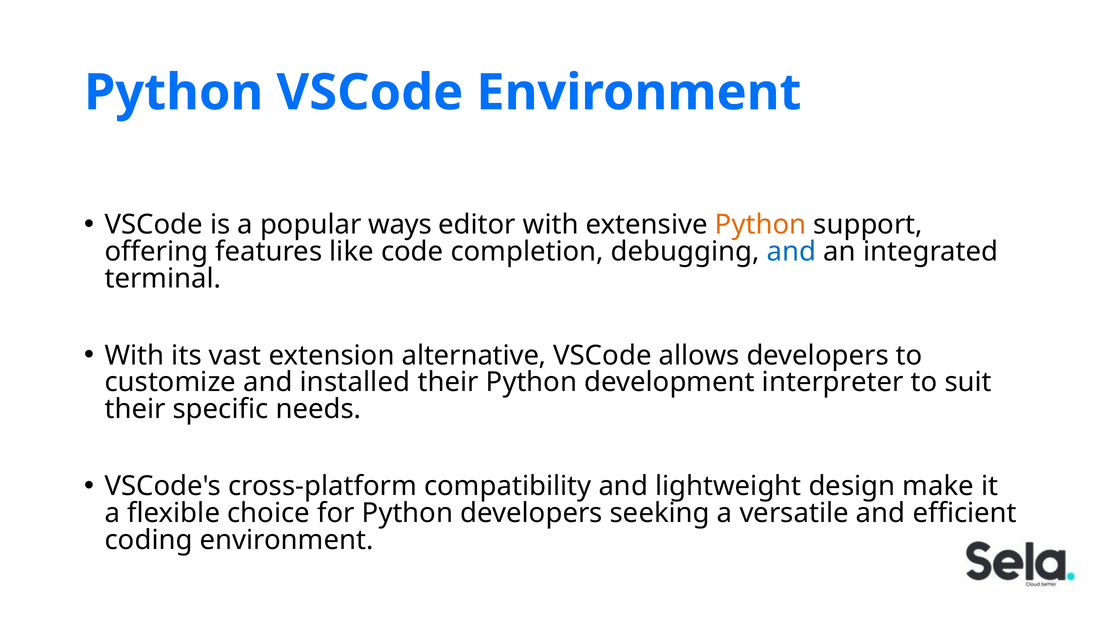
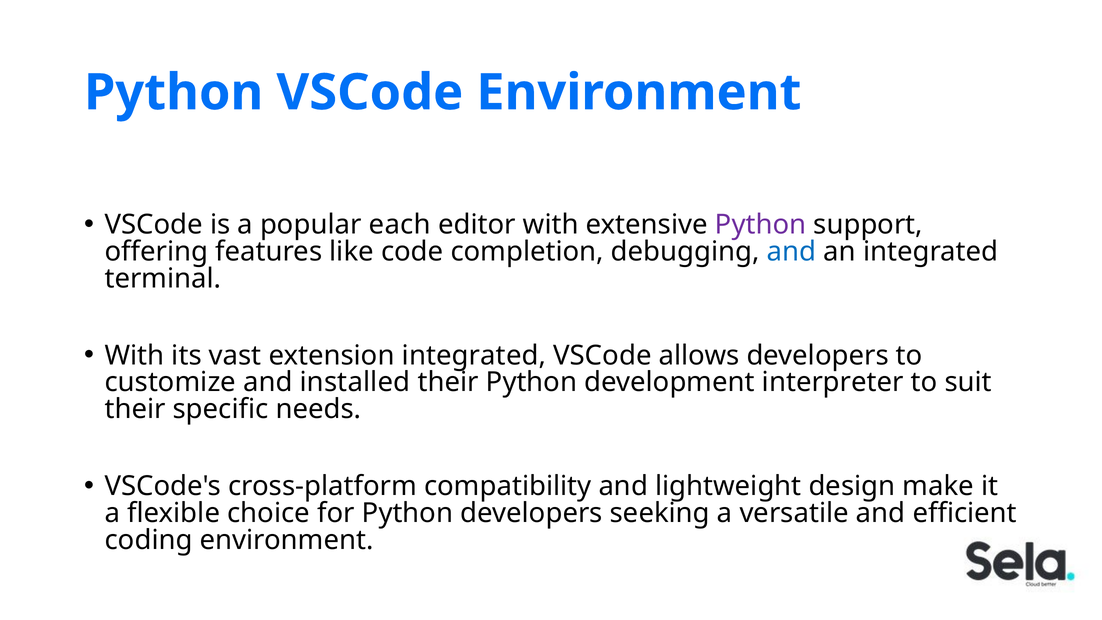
ways: ways -> each (400, 225)
Python colour: orange -> purple (761, 225)
extension alternative: alternative -> integrated (474, 356)
